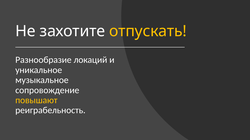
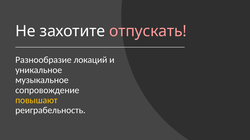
отпускать colour: yellow -> pink (148, 31)
